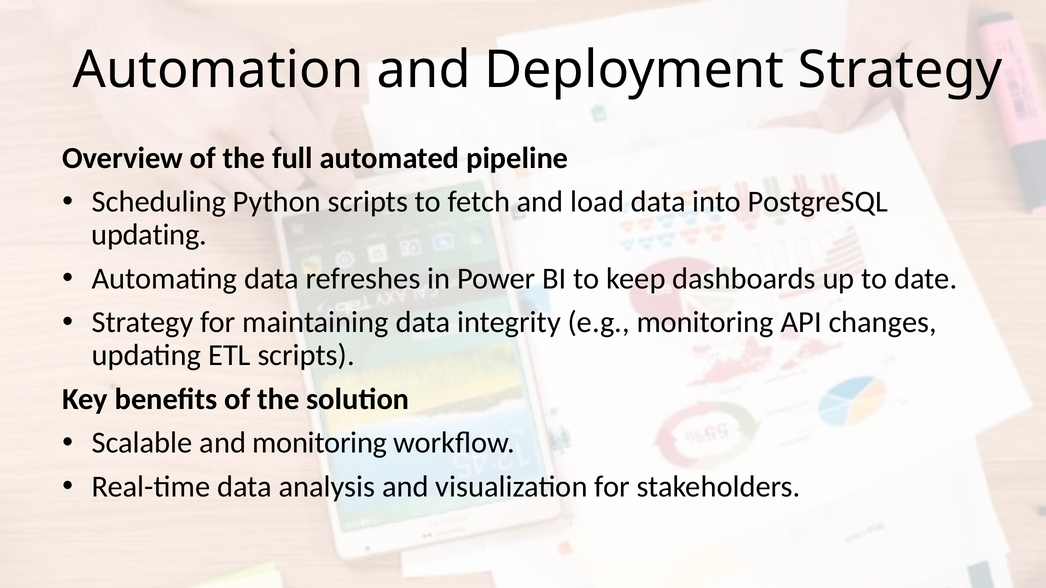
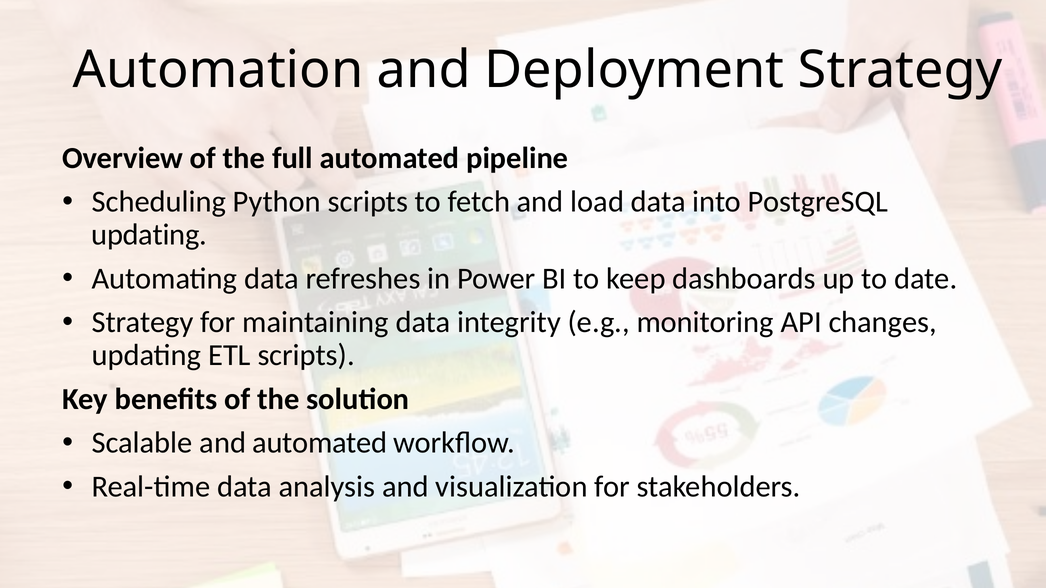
and monitoring: monitoring -> automated (320, 443)
